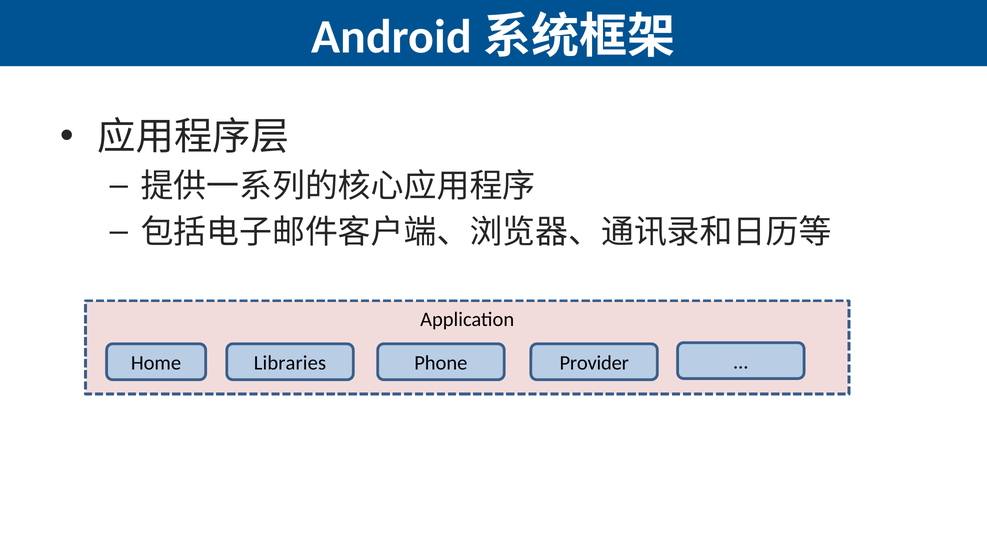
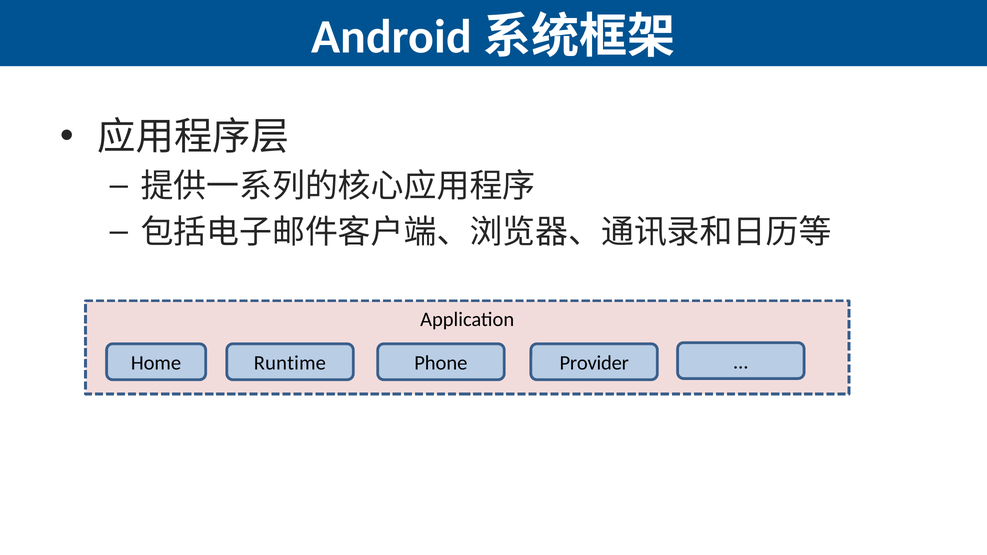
Libraries: Libraries -> Runtime (290, 363)
